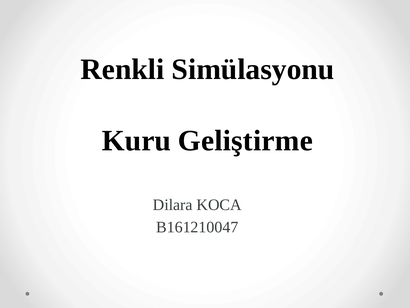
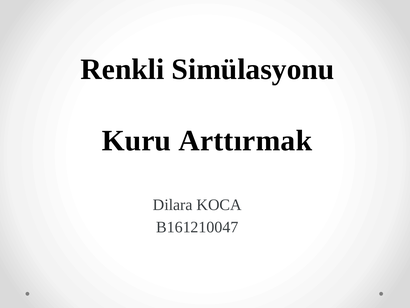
Geliştirme: Geliştirme -> Arttırmak (245, 140)
